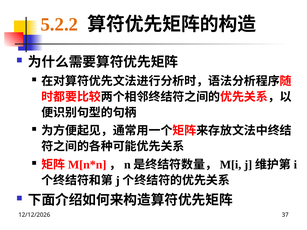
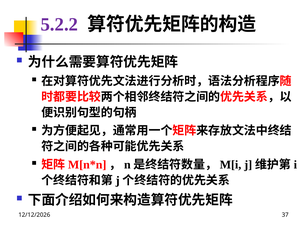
5.2.2 colour: orange -> purple (59, 25)
